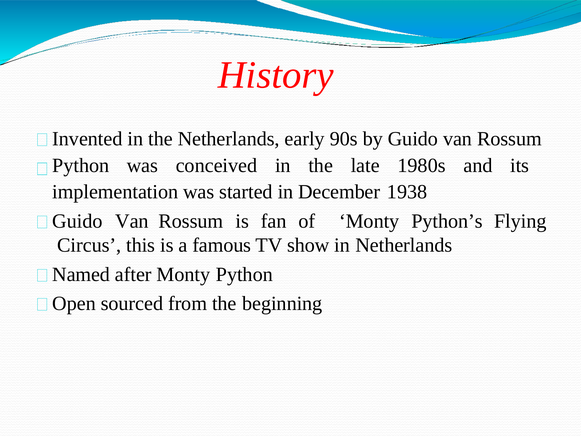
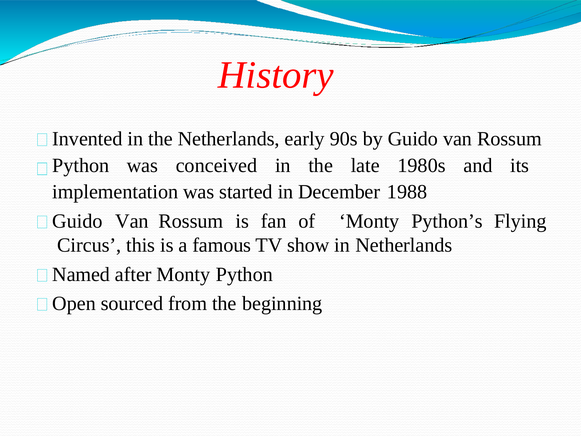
1938: 1938 -> 1988 (407, 192)
